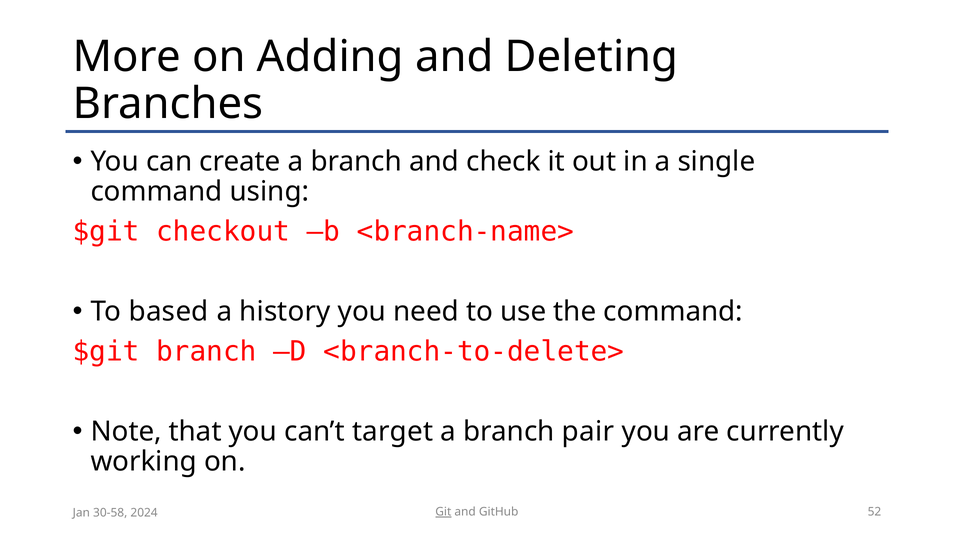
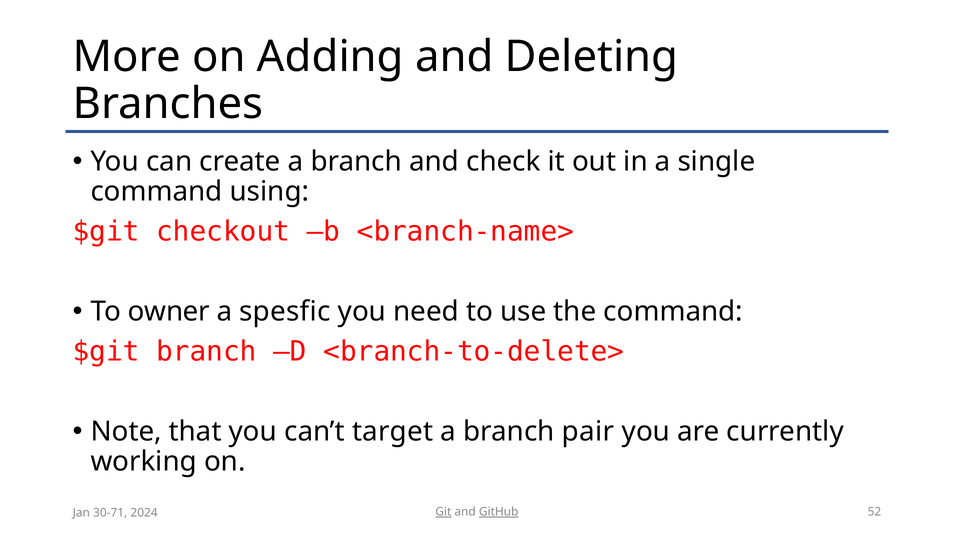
based: based -> owner (169, 311)
history: history -> spesfic (285, 311)
GitHub underline: none -> present (499, 512)
30-58: 30-58 -> 30-71 (110, 512)
